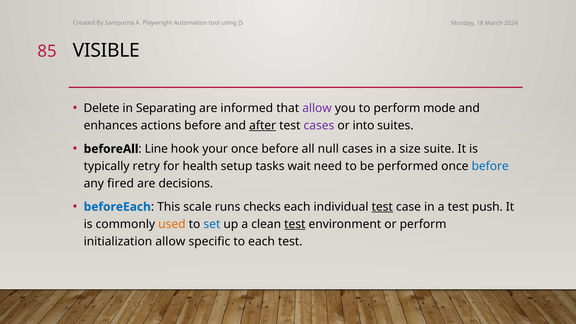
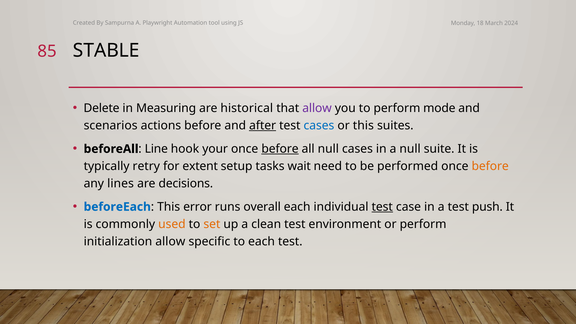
VISIBLE: VISIBLE -> STABLE (106, 50)
Separating: Separating -> Measuring (166, 108)
informed: informed -> historical (247, 108)
enhances: enhances -> scenarios (111, 126)
cases colour: purple -> blue (319, 126)
or into: into -> this (363, 126)
before underline: none -> present (280, 149)
a size: size -> null (410, 149)
health: health -> extent (200, 166)
before colour: blue -> orange (490, 166)
fired: fired -> lines (121, 184)
scale: scale -> error (198, 207)
checks: checks -> overall (262, 207)
set colour: blue -> orange (212, 224)
test underline: present -> none (295, 224)
